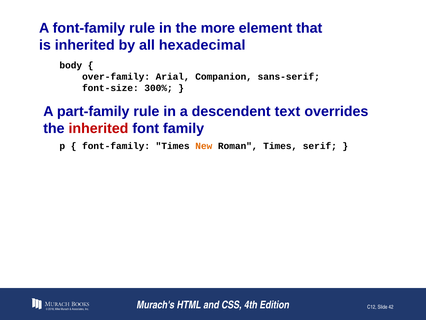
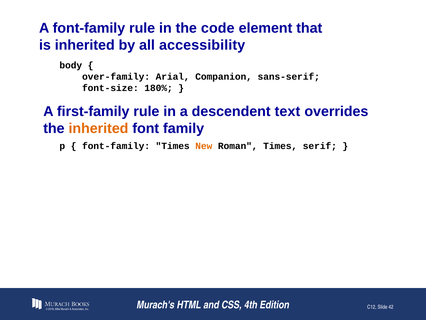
more: more -> code (218, 28)
hexadecimal: hexadecimal -> accessibility (202, 45)
300%: 300% -> 180% (159, 88)
part-family: part-family -> first-family (93, 111)
inherited colour: red -> orange (98, 128)
